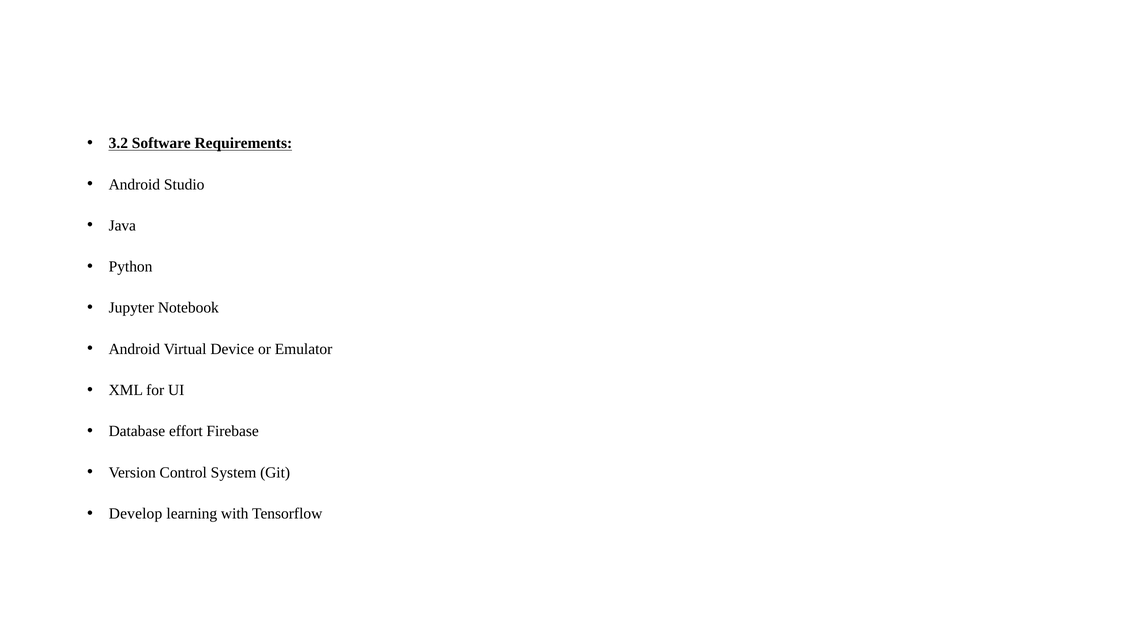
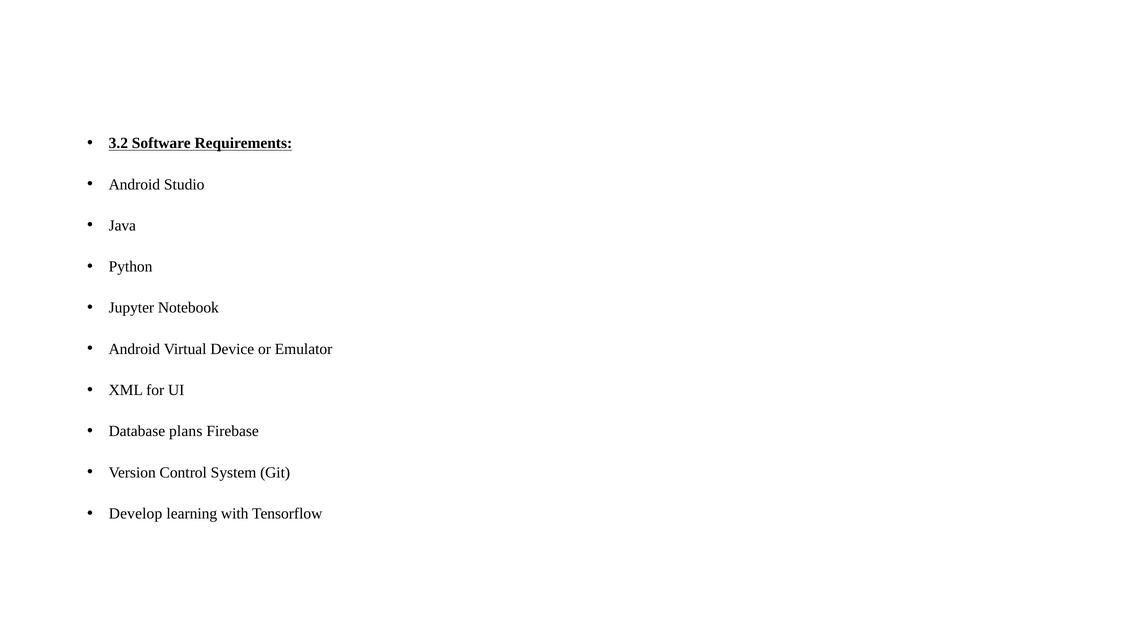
effort: effort -> plans (186, 432)
